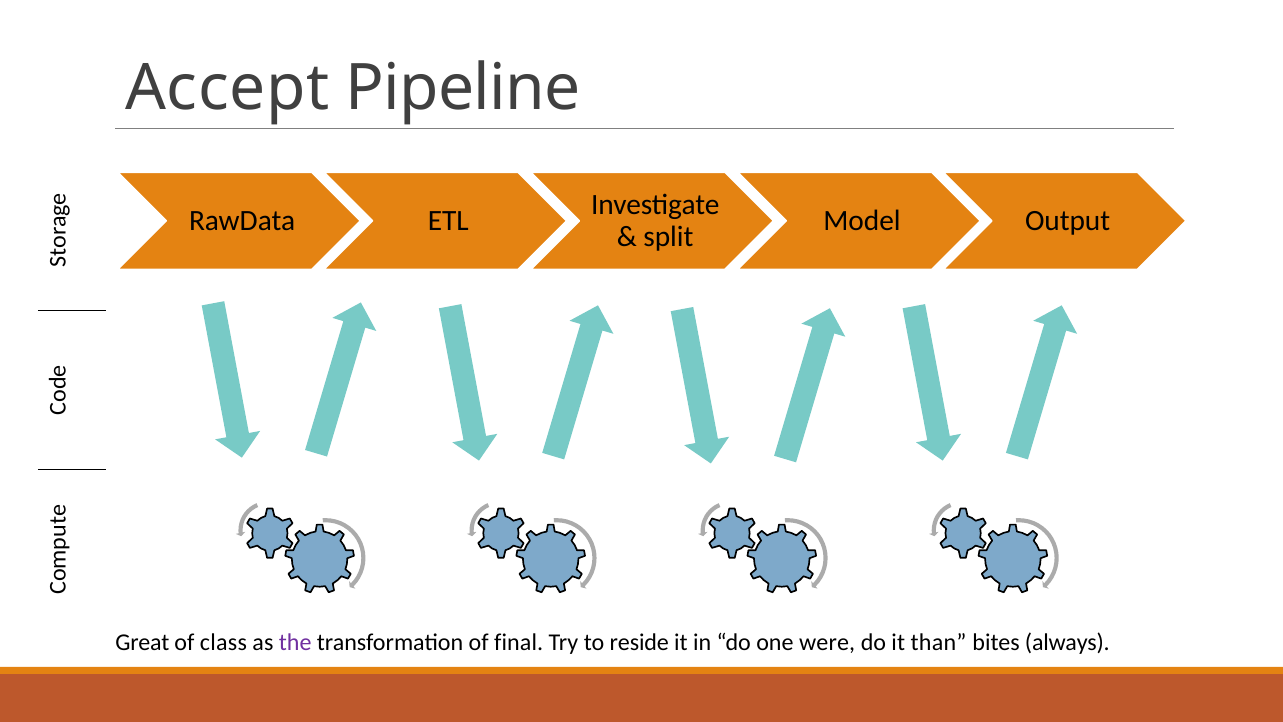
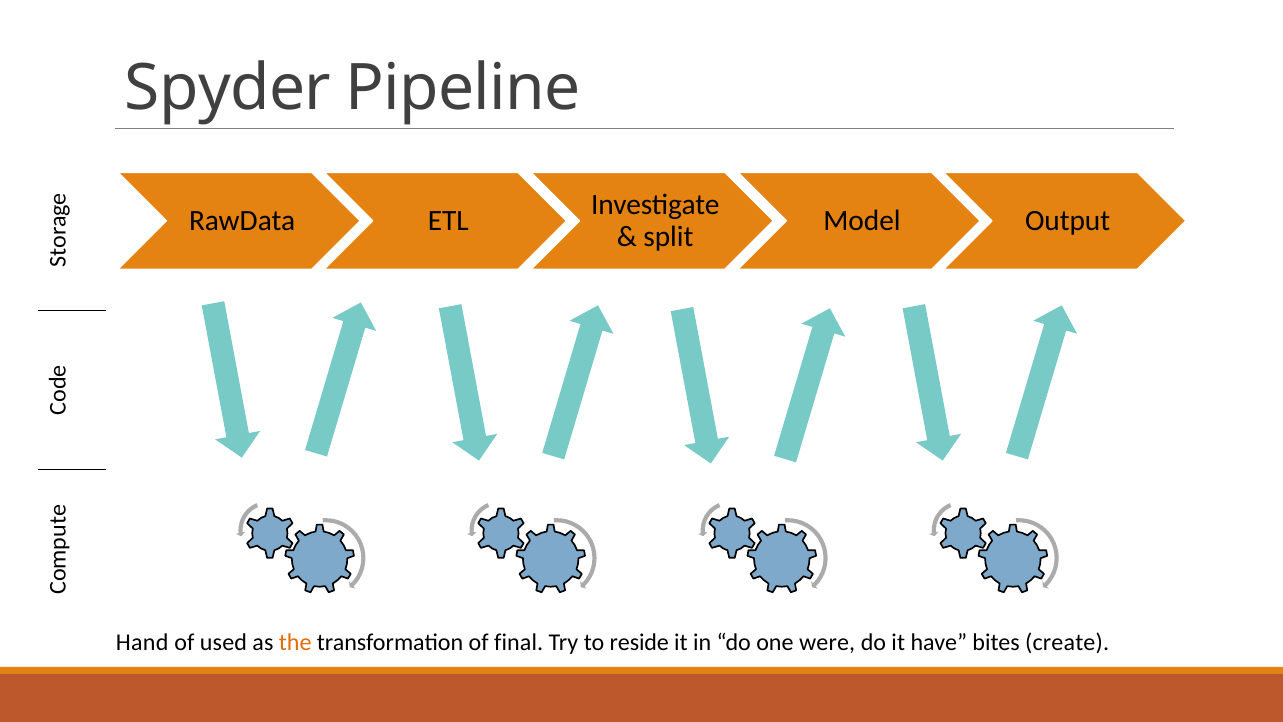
Accept: Accept -> Spyder (228, 89)
Great: Great -> Hand (142, 642)
class: class -> used (223, 642)
the colour: purple -> orange (295, 642)
than: than -> have (939, 642)
always: always -> create (1067, 642)
